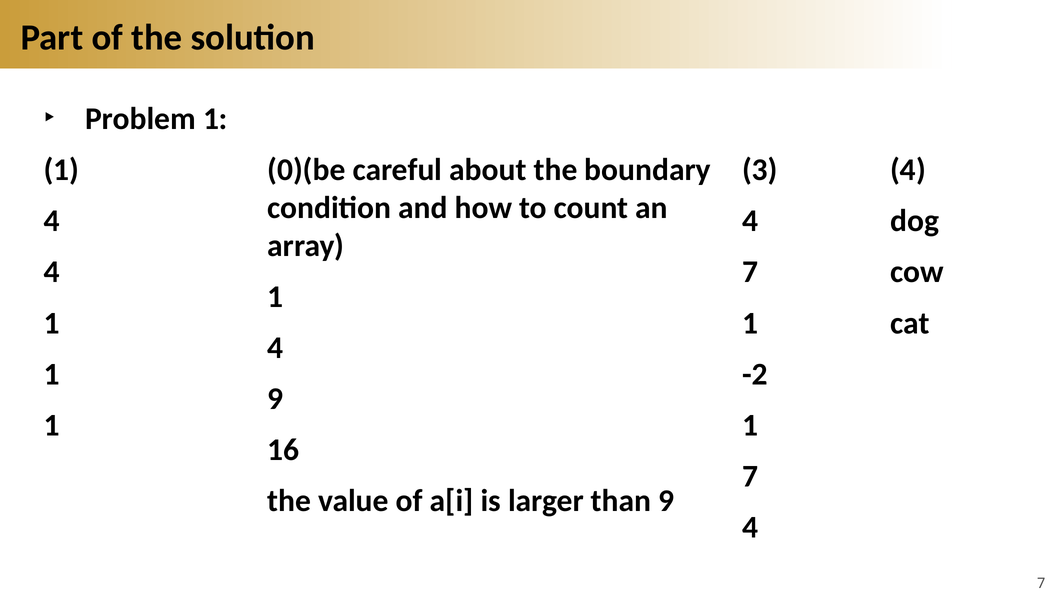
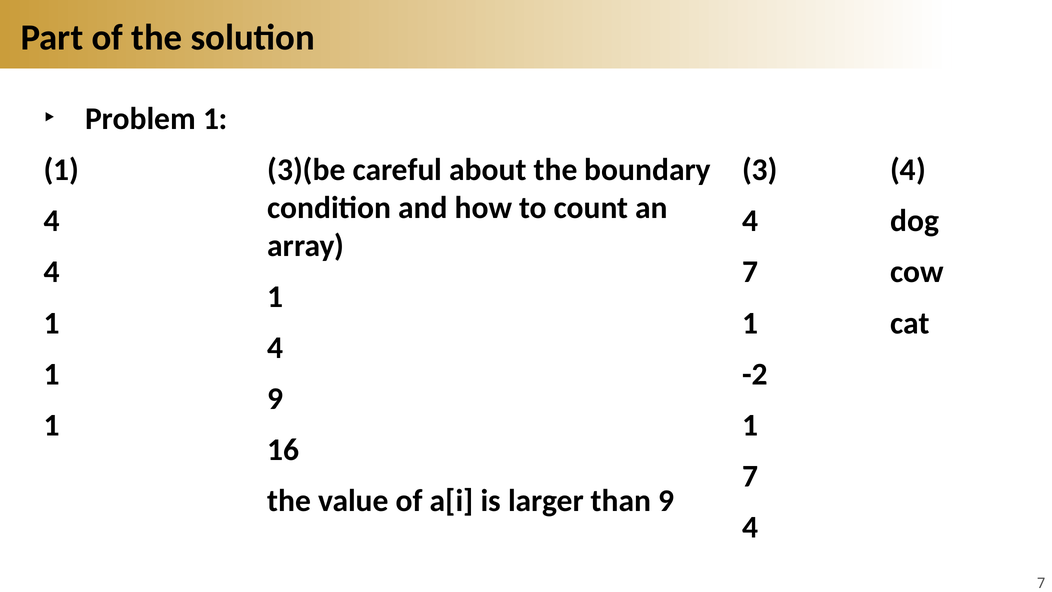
0)(be: 0)(be -> 3)(be (306, 170)
